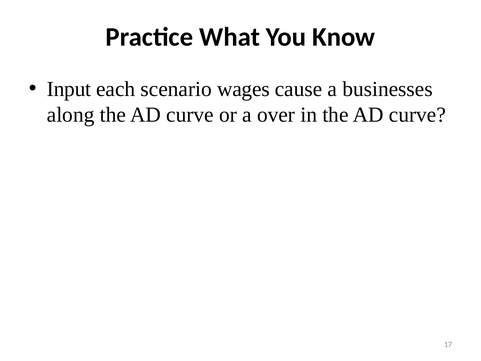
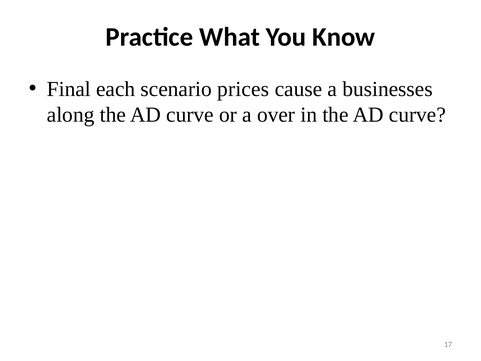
Input: Input -> Final (69, 89)
wages: wages -> prices (243, 89)
